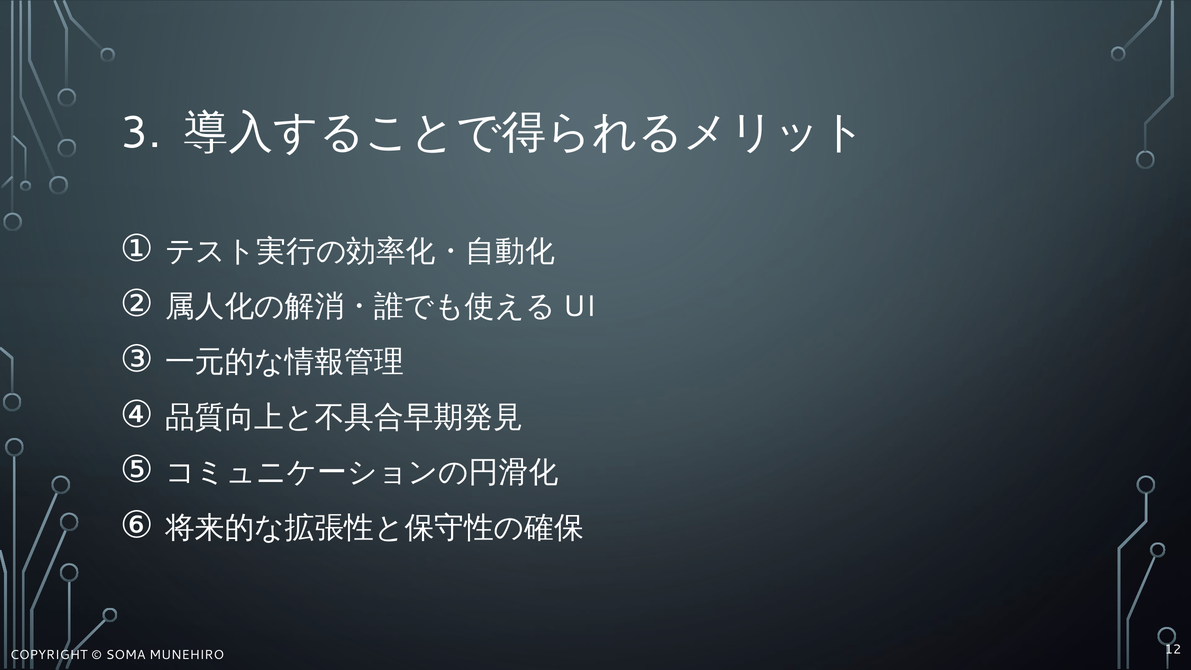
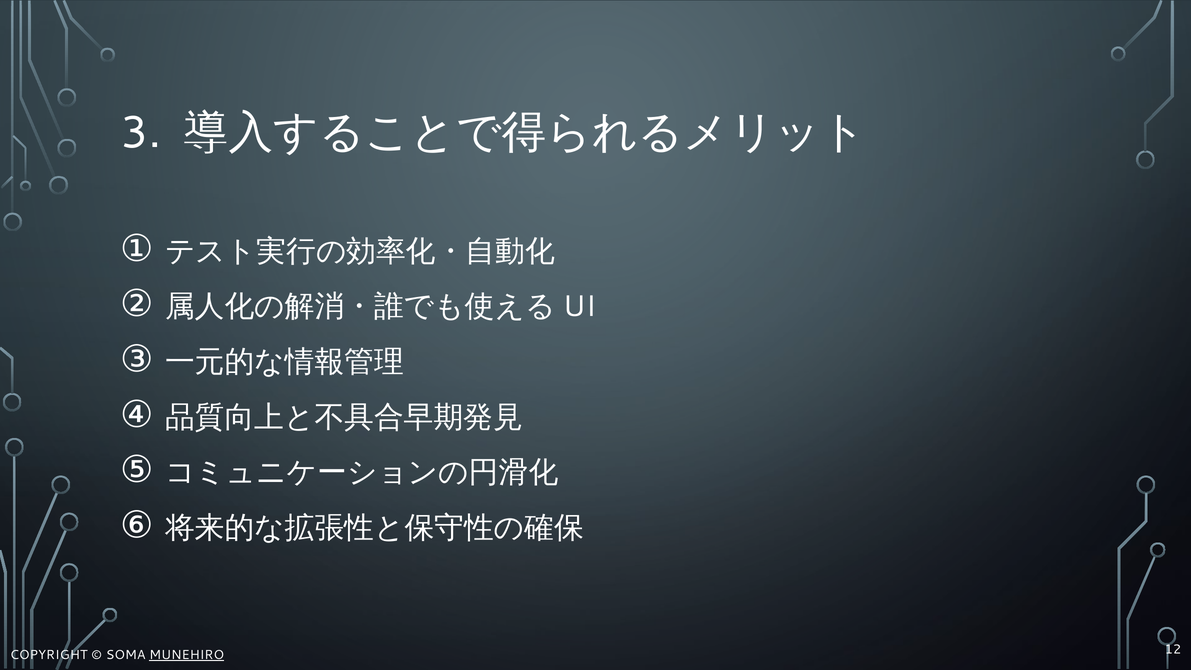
MUNEHIRO underline: none -> present (187, 655)
